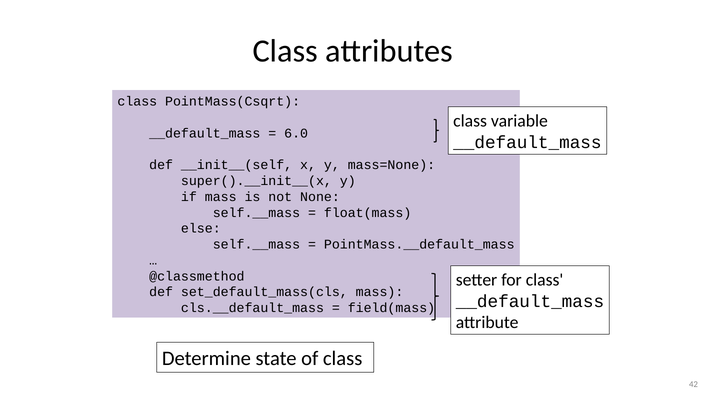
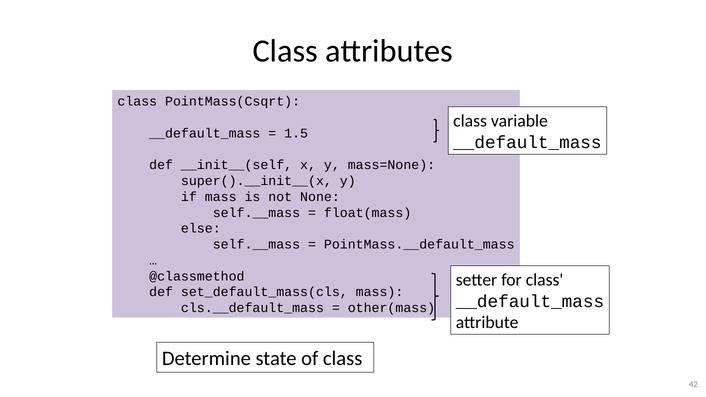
6.0: 6.0 -> 1.5 (296, 133)
field(mass: field(mass -> other(mass (391, 308)
